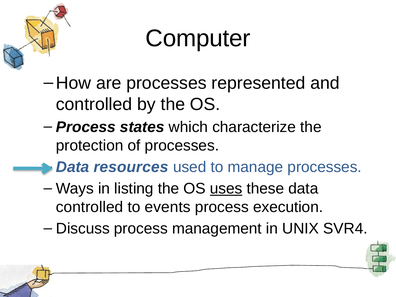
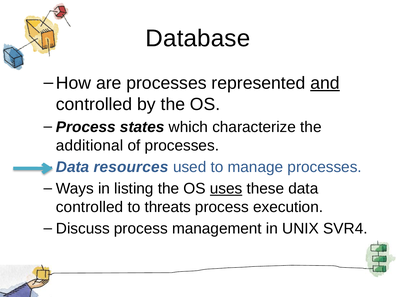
Computer: Computer -> Database (198, 38)
and underline: none -> present (325, 83)
protection: protection -> additional (90, 145)
events: events -> threats (168, 207)
